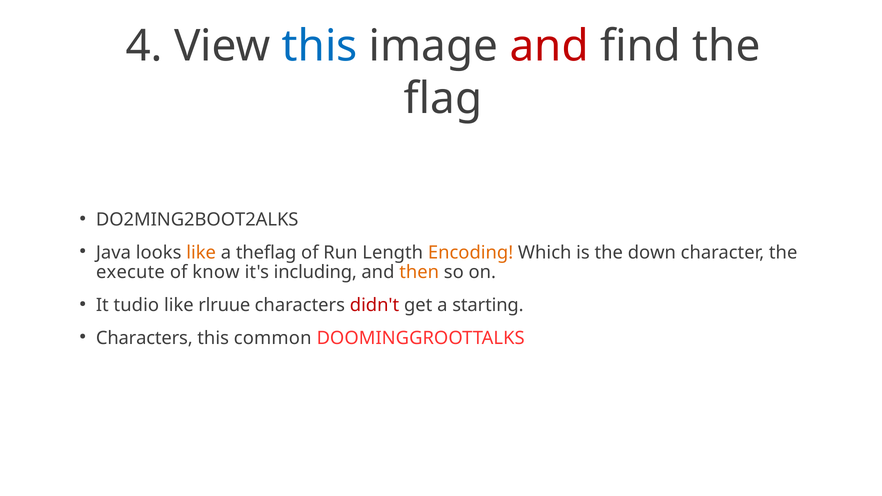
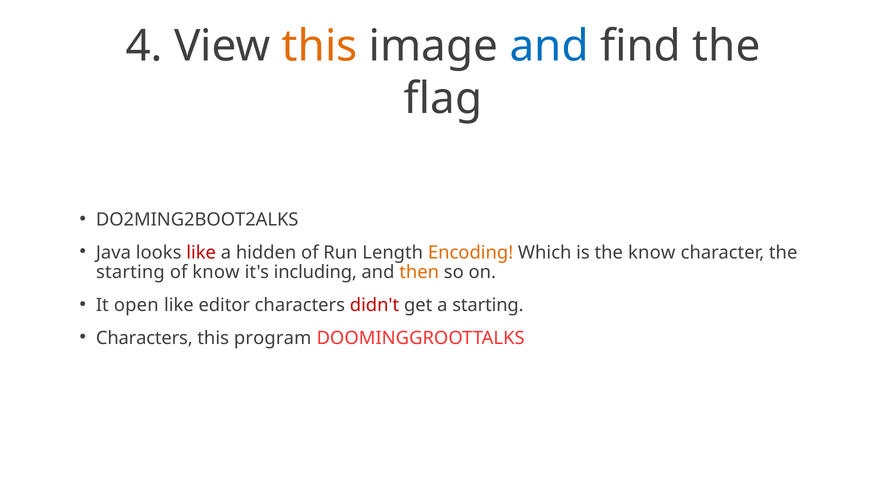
this colour: blue -> orange (320, 46)
and colour: red -> blue (549, 46)
like colour: orange -> red (201, 253)
theflag: theflag -> hidden (266, 253)
the down: down -> know (652, 253)
execute: execute -> starting (130, 272)
tudio: tudio -> open (136, 305)
rlruue: rlruue -> editor (224, 305)
common: common -> program (273, 338)
